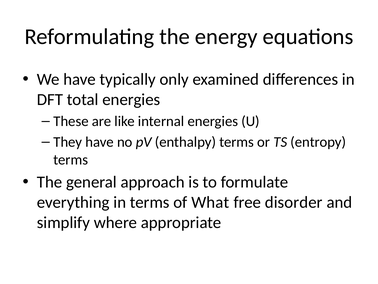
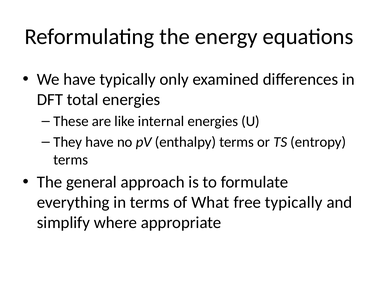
free disorder: disorder -> typically (294, 202)
